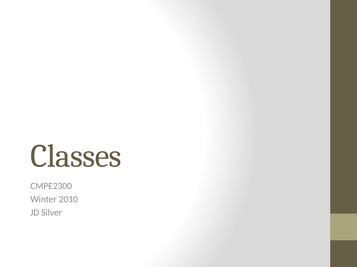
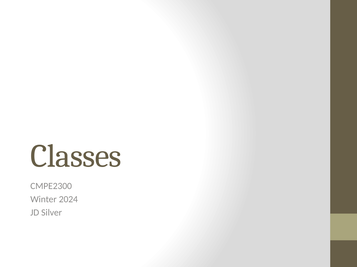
2010: 2010 -> 2024 (68, 200)
